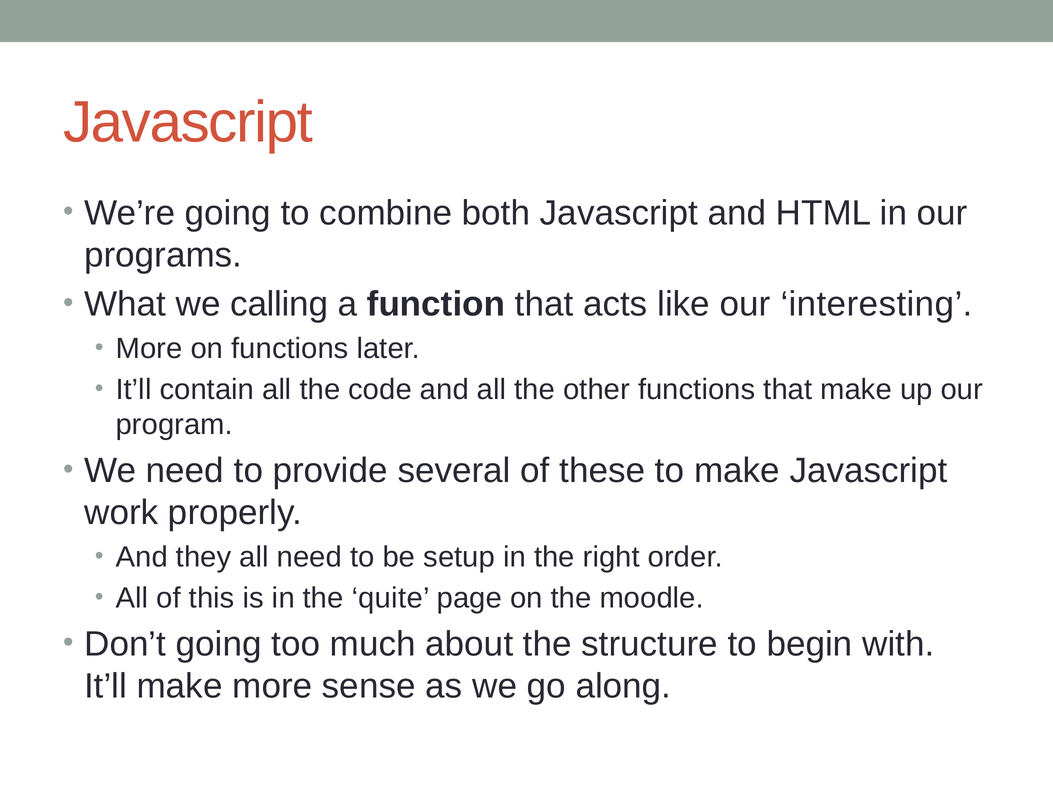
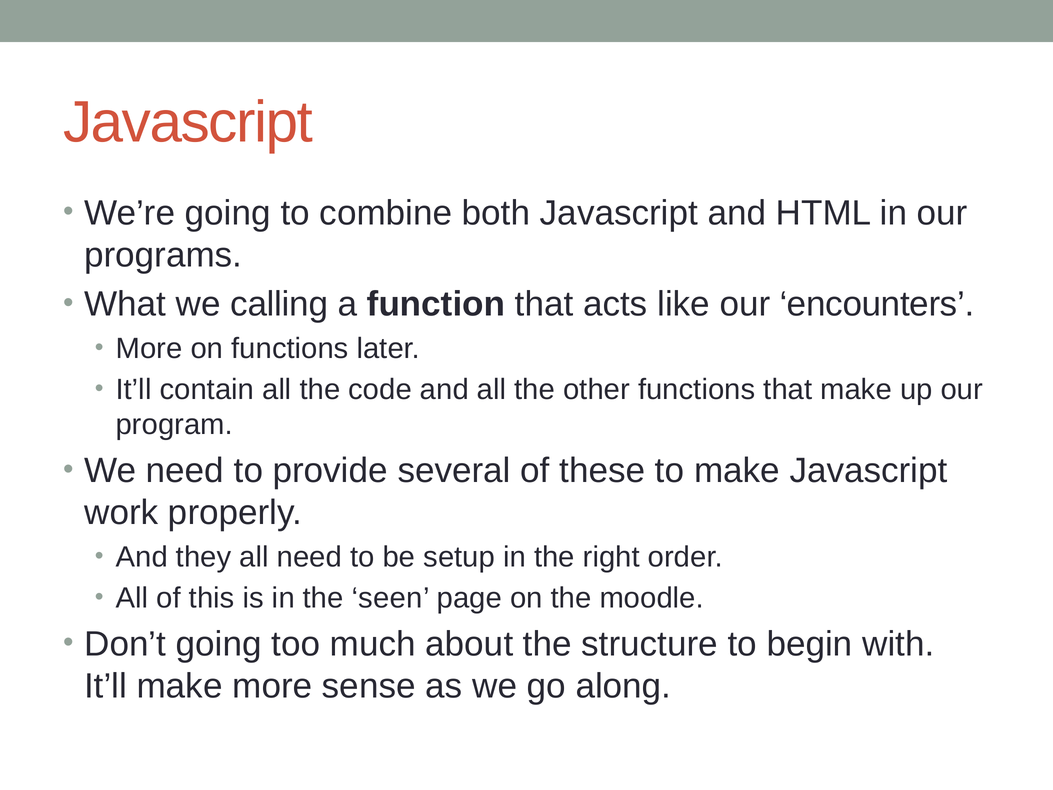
interesting: interesting -> encounters (877, 304)
quite: quite -> seen (391, 598)
